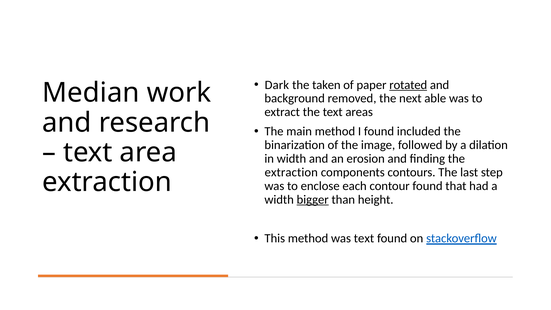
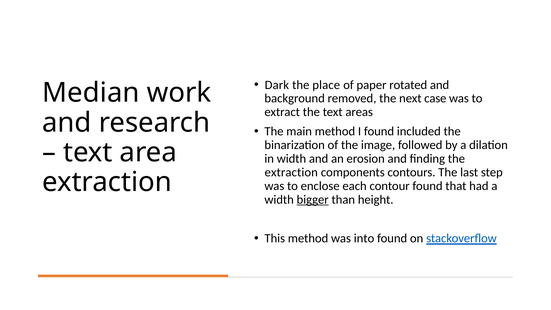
taken: taken -> place (326, 85)
rotated underline: present -> none (408, 85)
able: able -> case (435, 98)
was text: text -> into (364, 238)
